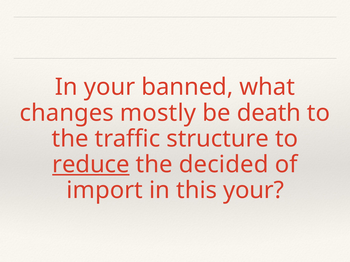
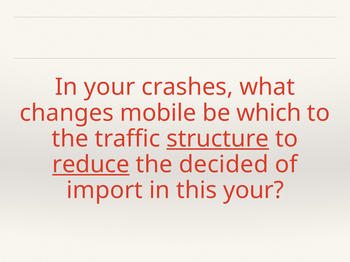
banned: banned -> crashes (187, 87)
mostly: mostly -> mobile (158, 113)
death: death -> which (269, 113)
structure underline: none -> present (218, 139)
